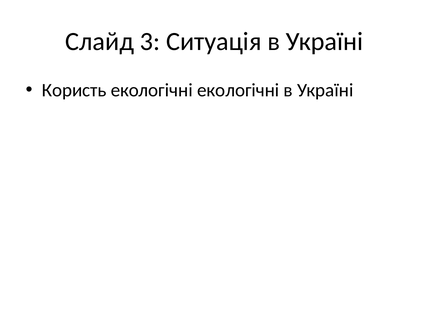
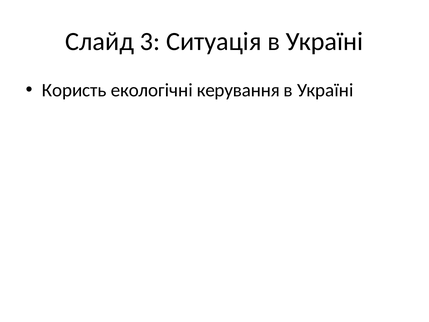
екологічні екологічні: екологічні -> керування (238, 90)
